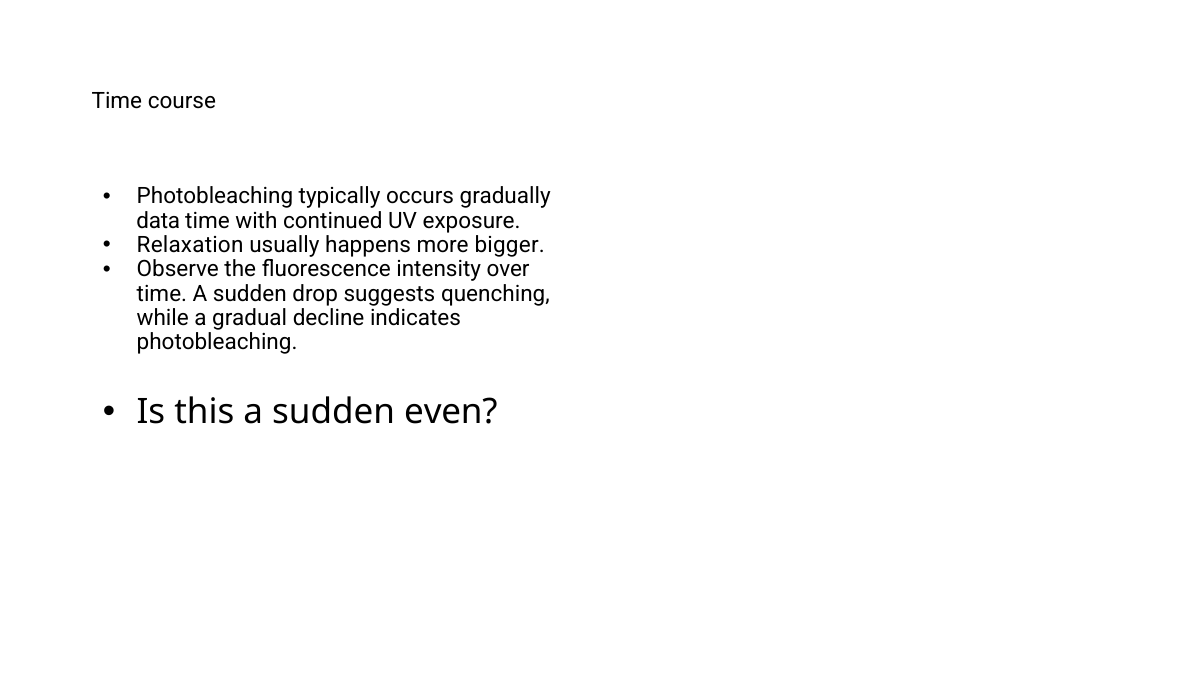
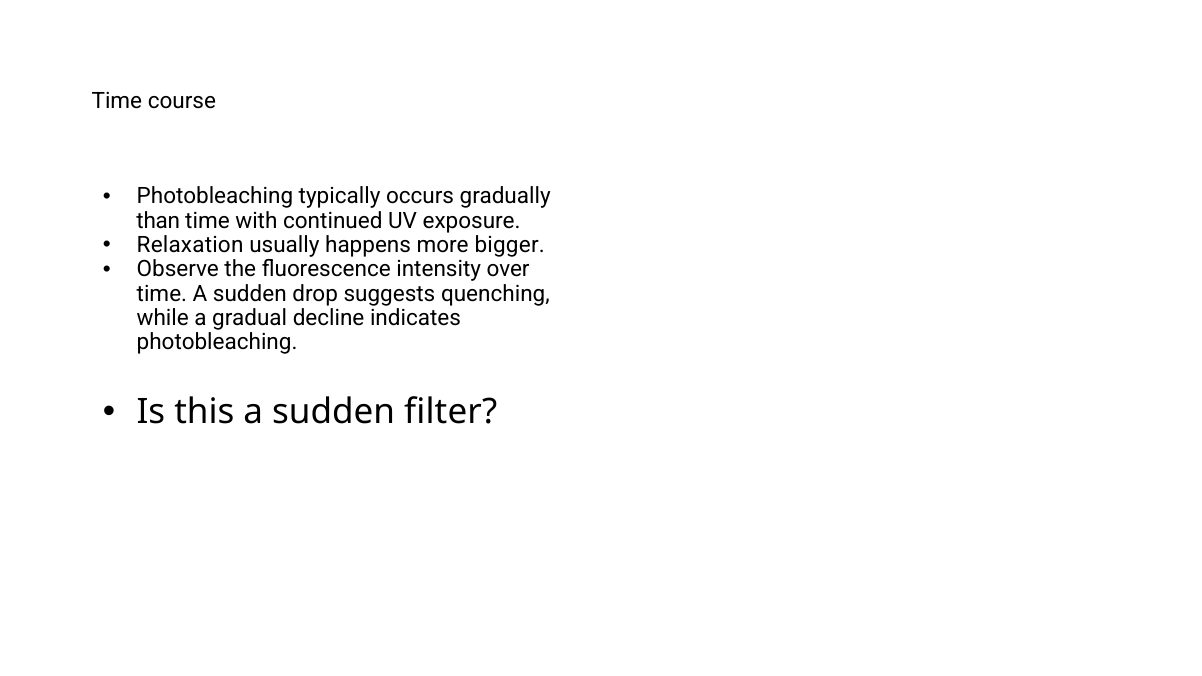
data: data -> than (158, 221)
even: even -> filter (451, 412)
